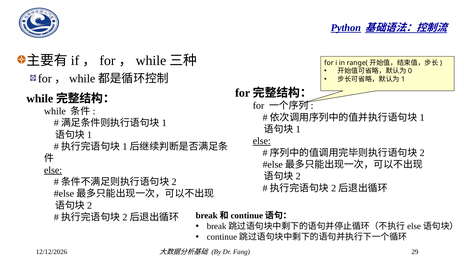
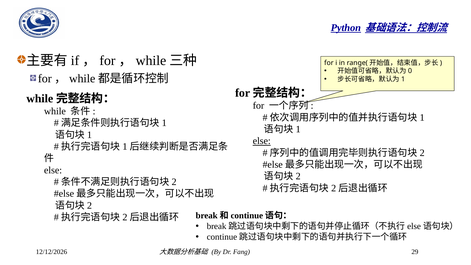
else underline: present -> none (53, 170)
